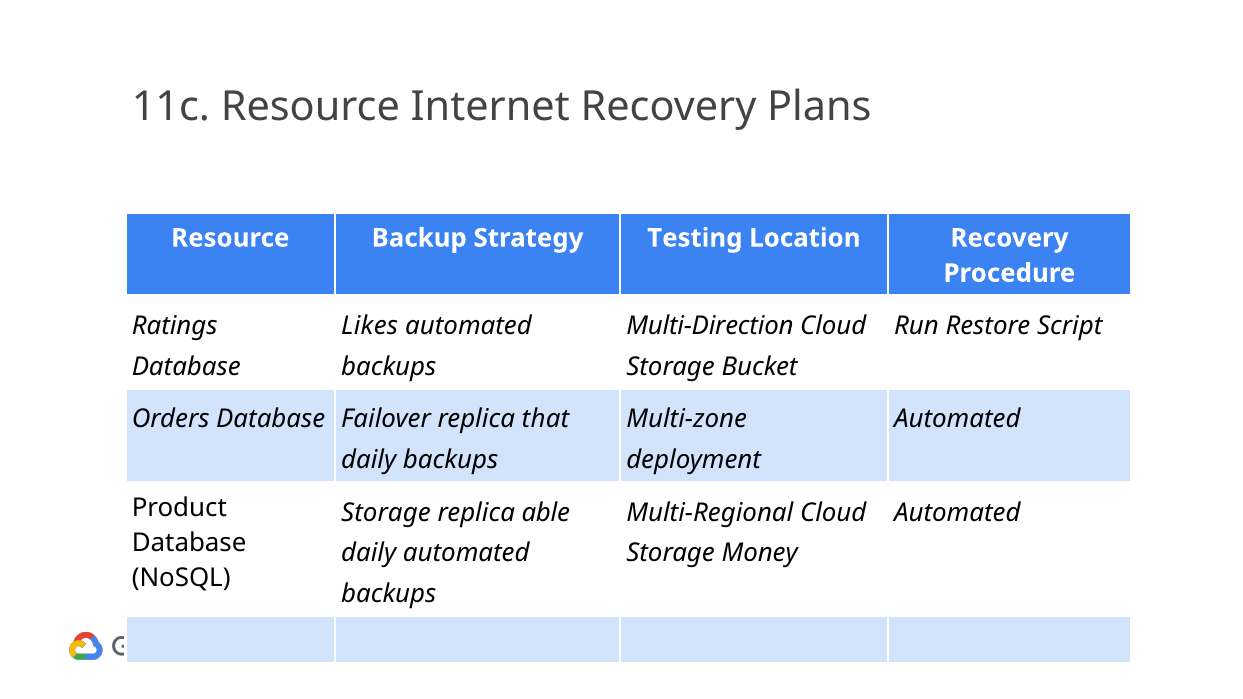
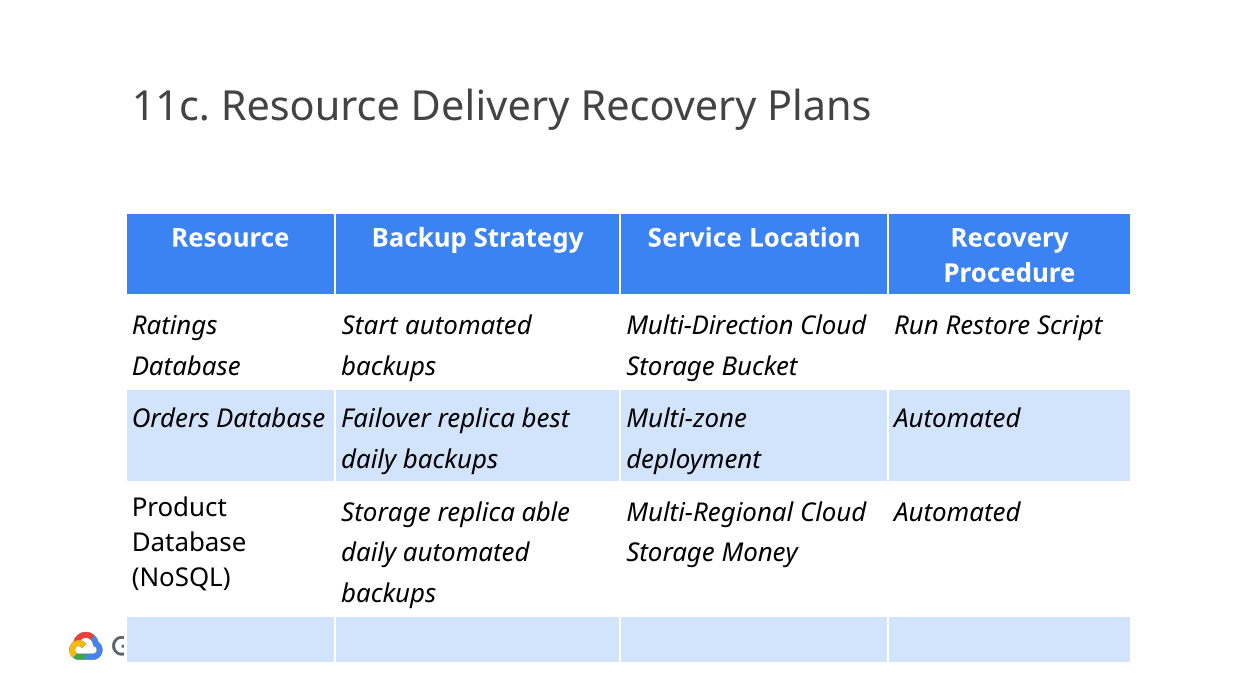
Internet: Internet -> Delivery (490, 107)
Testing: Testing -> Service (695, 238)
Likes: Likes -> Start (370, 326)
that: that -> best (546, 420)
